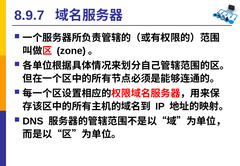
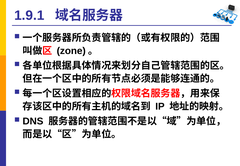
8.9.7: 8.9.7 -> 1.9.1 (29, 15)
